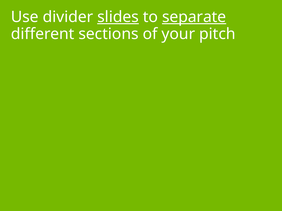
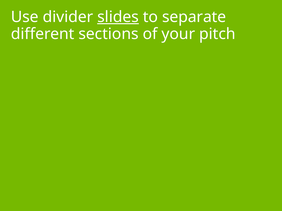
separate underline: present -> none (194, 17)
